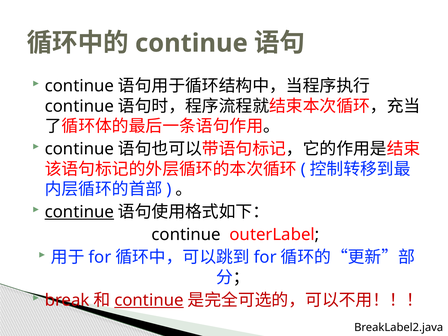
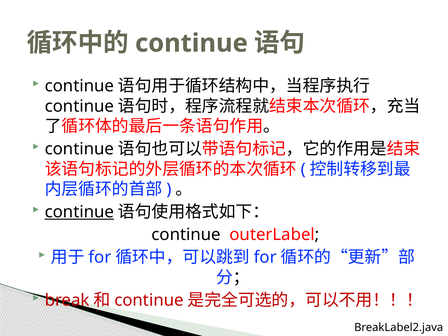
continue underline: present -> none (149, 300)
